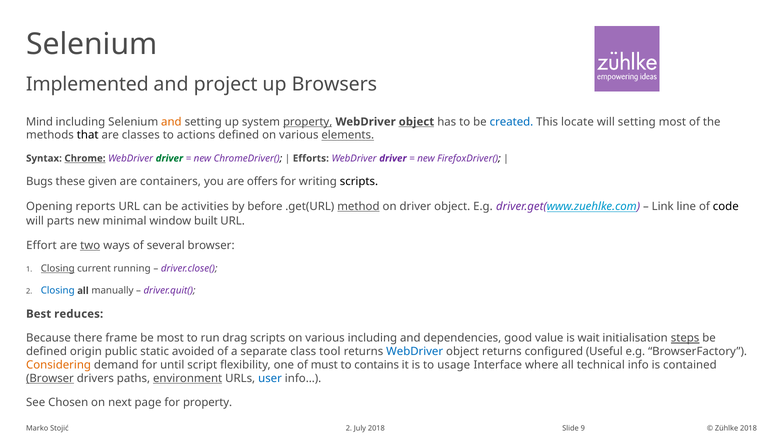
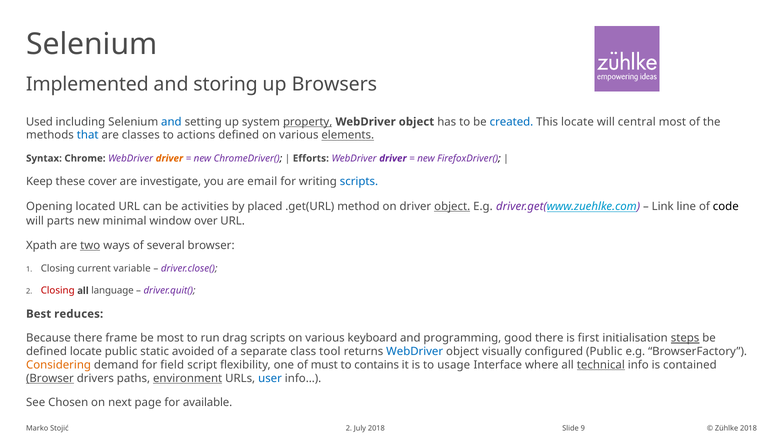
project: project -> storing (226, 84)
Mind: Mind -> Used (39, 122)
and colour: orange -> blue (171, 122)
object underline: present -> none (416, 122)
will setting: setting -> central (637, 122)
that colour: black -> blue (88, 135)
Chrome underline: present -> none (85, 159)
driver colour: green -> orange (169, 159)
Bugs: Bugs -> Keep (39, 182)
given: given -> cover (102, 182)
containers: containers -> investigate (171, 182)
offers: offers -> email (262, 182)
scripts colour: black -> blue (359, 182)
reports: reports -> located (96, 207)
before: before -> placed (265, 207)
method underline: present -> none (358, 207)
object underline: none -> present (452, 207)
built: built -> over (206, 221)
Effort: Effort -> Xpath (42, 245)
Closing underline: present -> none (58, 269)
running: running -> variable (132, 269)
Closing colour: blue -> red (58, 291)
manually: manually -> language (113, 291)
various including: including -> keyboard (372, 338)
dependencies: dependencies -> programming (462, 338)
good value: value -> there (549, 338)
wait: wait -> first (589, 338)
defined origin: origin -> locate (86, 352)
object returns: returns -> visually (502, 352)
configured Useful: Useful -> Public (604, 352)
until: until -> field (172, 365)
technical underline: none -> present (601, 365)
for property: property -> available (208, 403)
